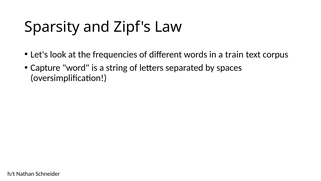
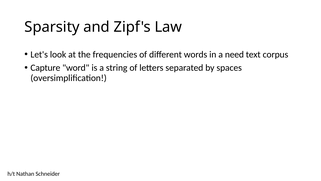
train: train -> need (234, 54)
